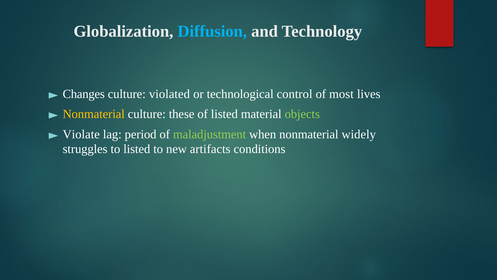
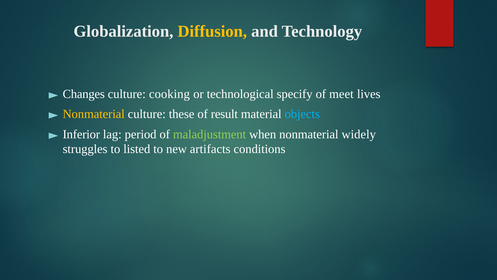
Diffusion colour: light blue -> yellow (212, 31)
violated: violated -> cooking (169, 94)
control: control -> specify (295, 94)
most: most -> meet (341, 94)
of listed: listed -> result (224, 114)
objects colour: light green -> light blue (302, 114)
Violate: Violate -> Inferior (81, 134)
